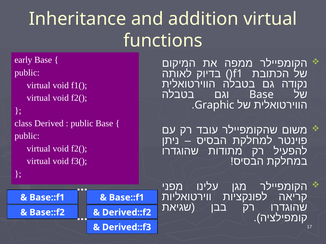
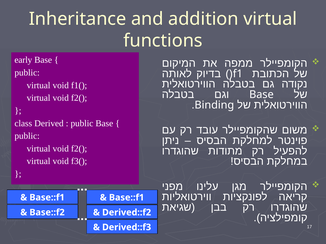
Graphic: Graphic -> Binding (214, 105)
